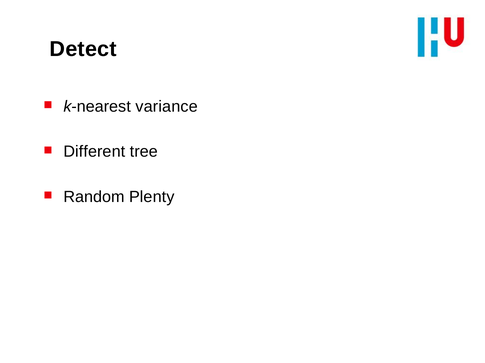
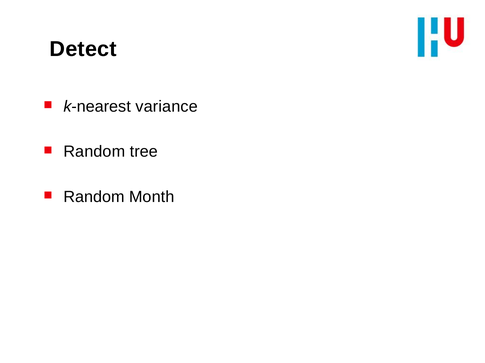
Different: Different -> Random (94, 152)
Plenty: Plenty -> Month (152, 197)
